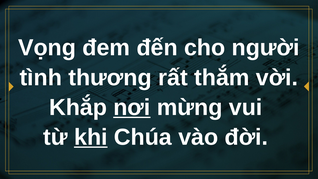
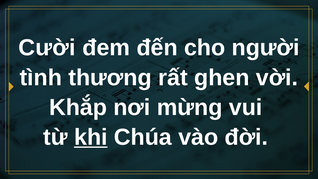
Vọng: Vọng -> Cười (47, 48)
thắm: thắm -> ghen (222, 78)
nơi underline: present -> none (132, 107)
